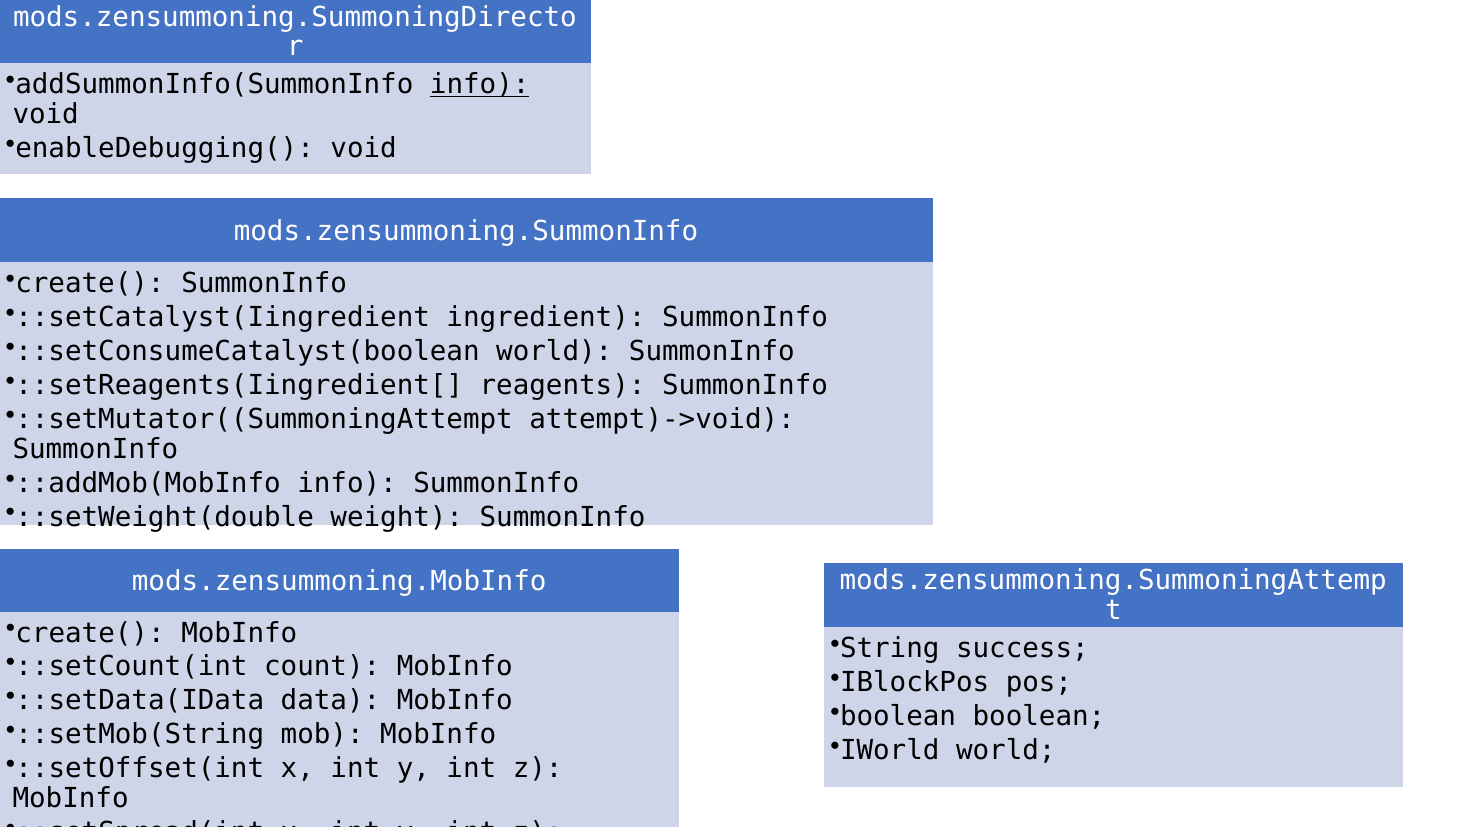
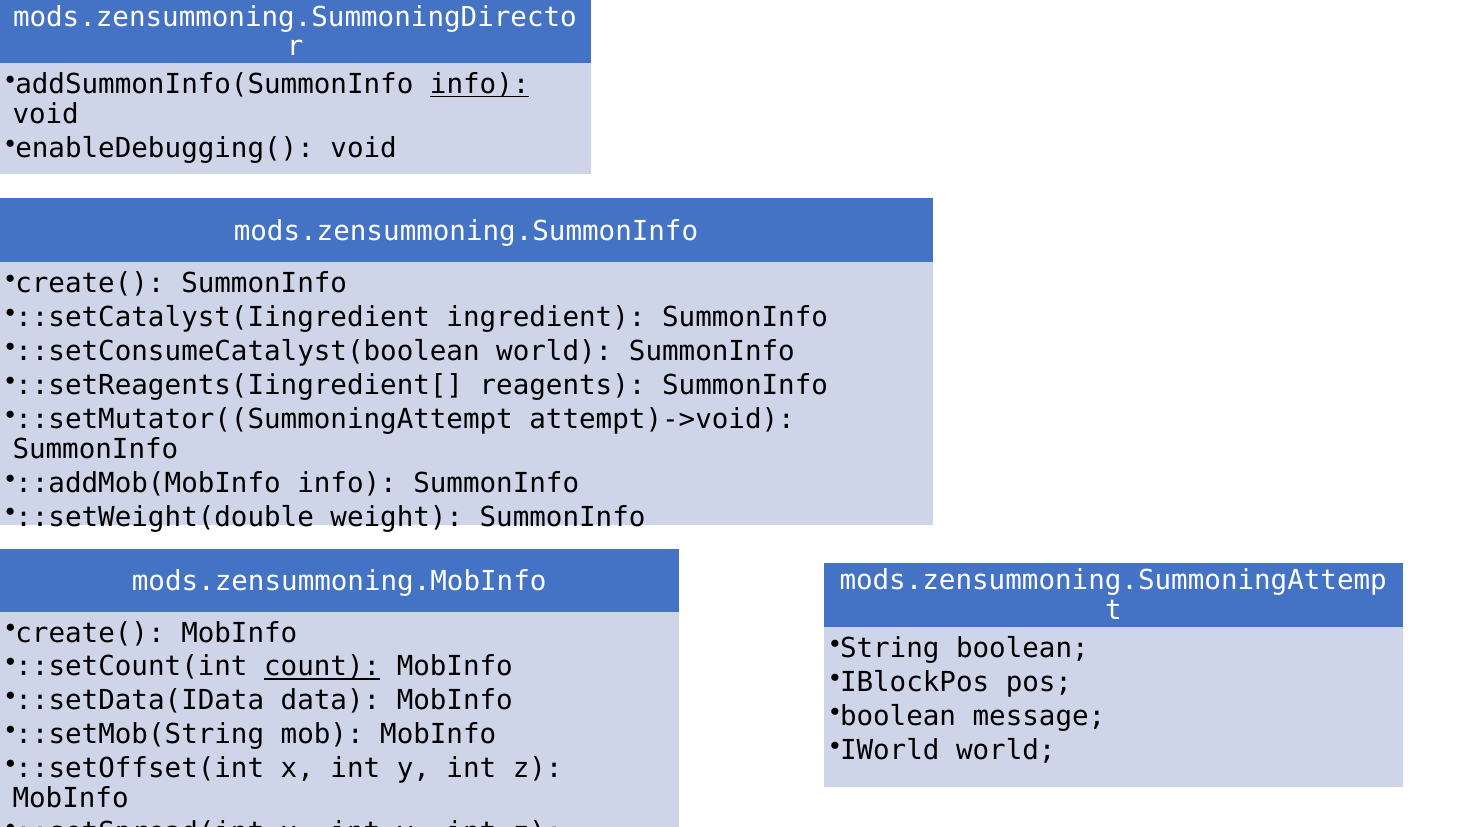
String success: success -> boolean (1022, 648)
count underline: none -> present (322, 667)
boolean boolean: boolean -> message (1039, 716)
